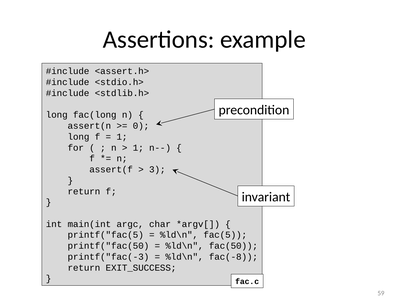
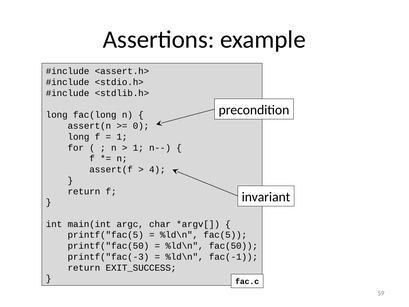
3: 3 -> 4 (157, 169)
fac(-8: fac(-8 -> fac(-1 (233, 257)
